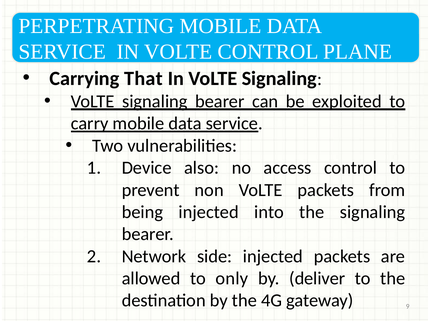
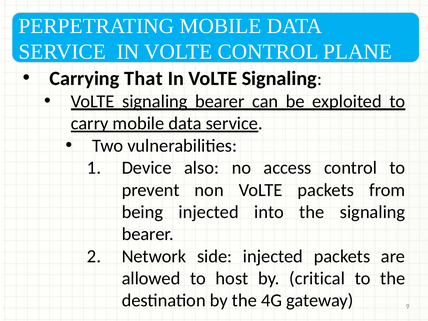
only: only -> host (232, 278)
deliver: deliver -> critical (317, 278)
